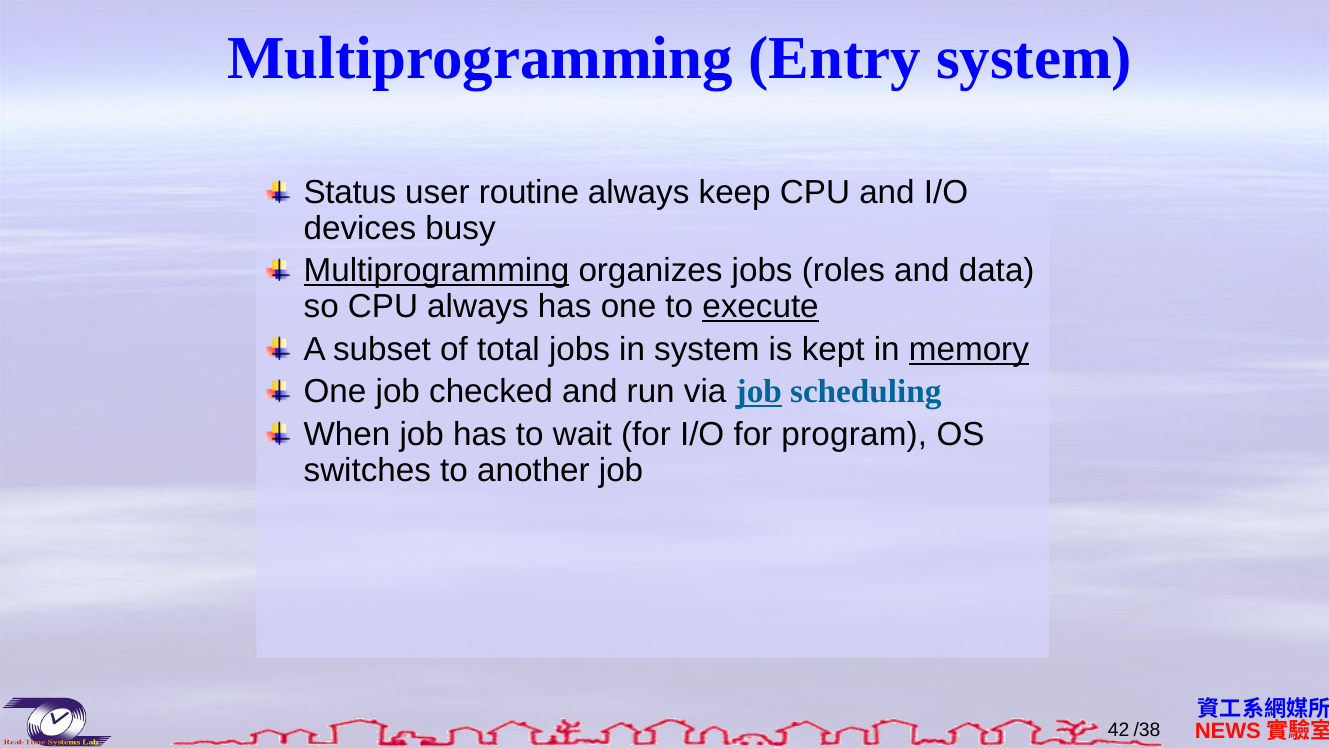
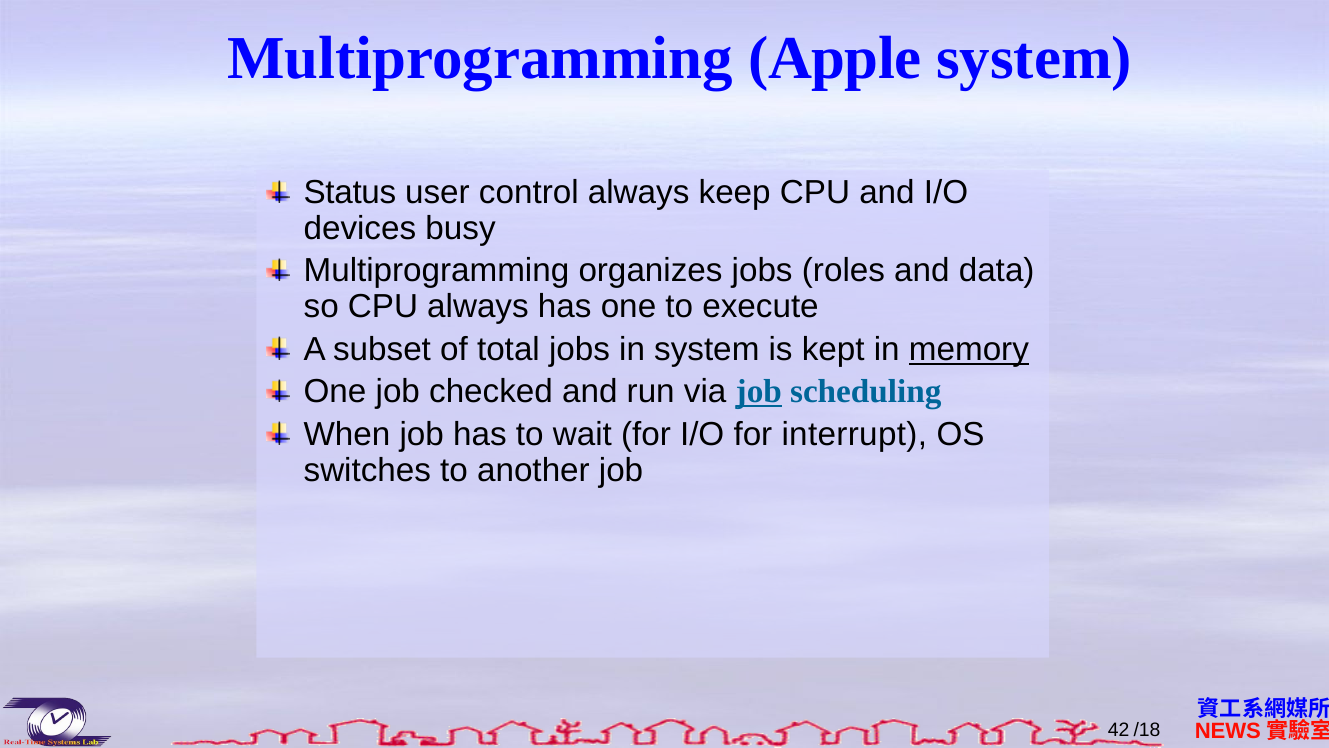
Entry: Entry -> Apple (835, 58)
routine: routine -> control (529, 192)
Multiprogramming underline: present -> none (436, 271)
execute underline: present -> none (761, 307)
program: program -> interrupt (854, 434)
/38: /38 -> /18 (1147, 729)
